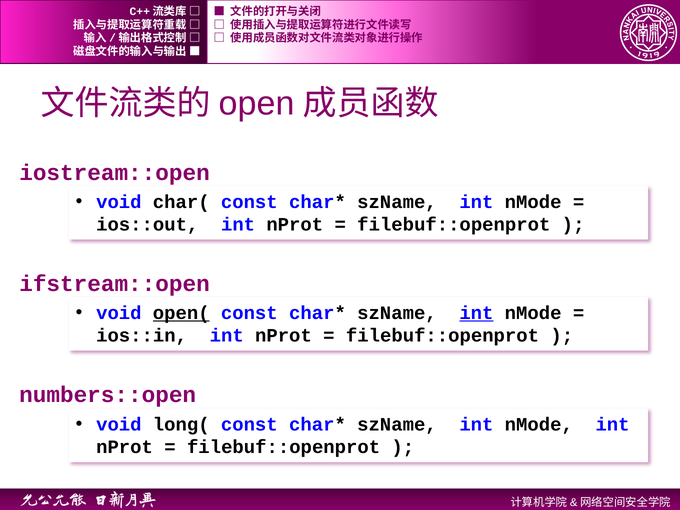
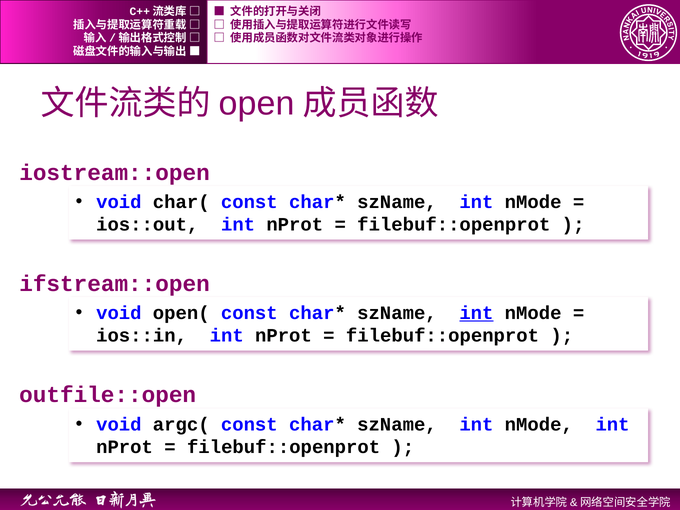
open( underline: present -> none (181, 313)
numbers::open: numbers::open -> outfile::open (108, 395)
long(: long( -> argc( (181, 425)
